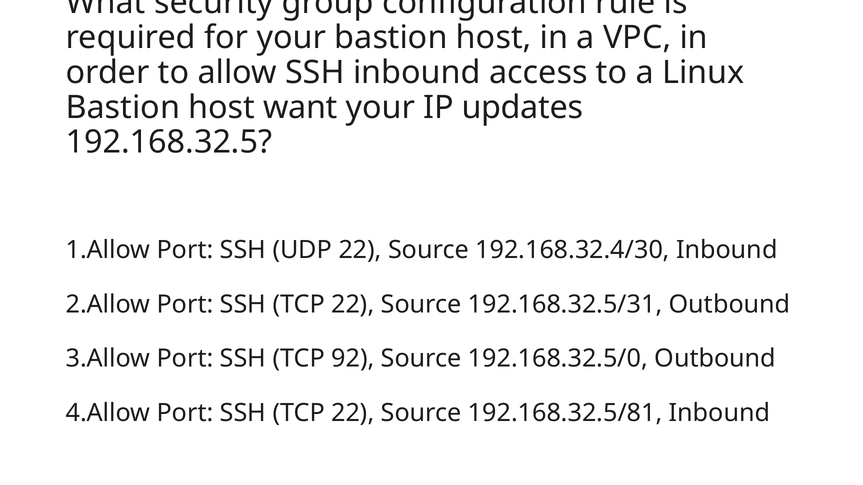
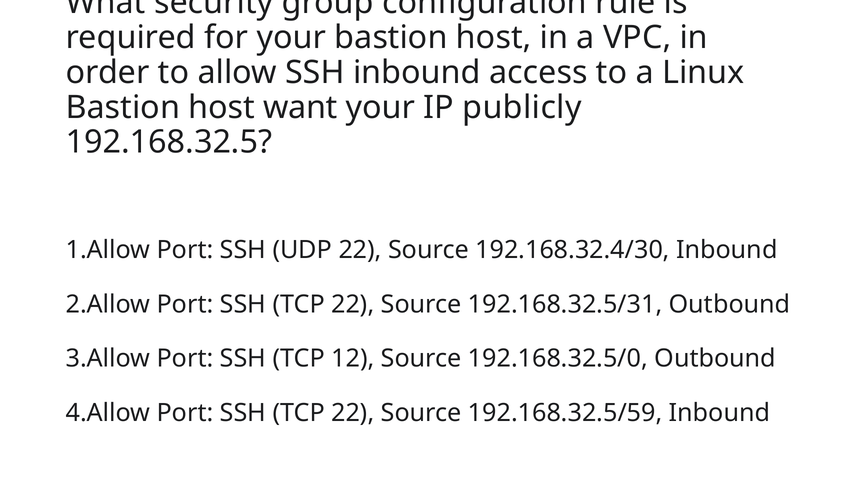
updates: updates -> publicly (522, 107)
92: 92 -> 12 (353, 359)
192.168.32.5/81: 192.168.32.5/81 -> 192.168.32.5/59 (565, 413)
